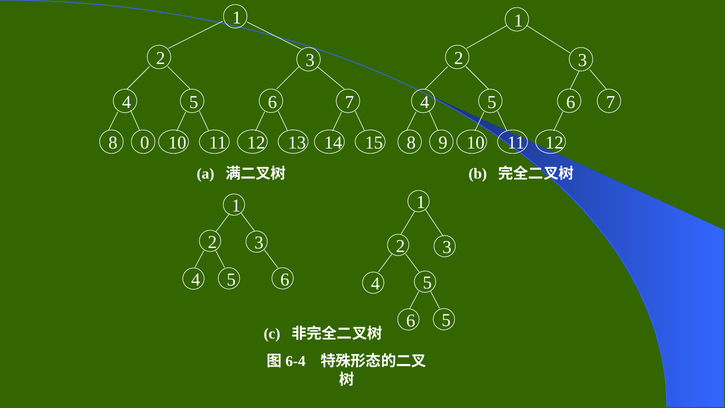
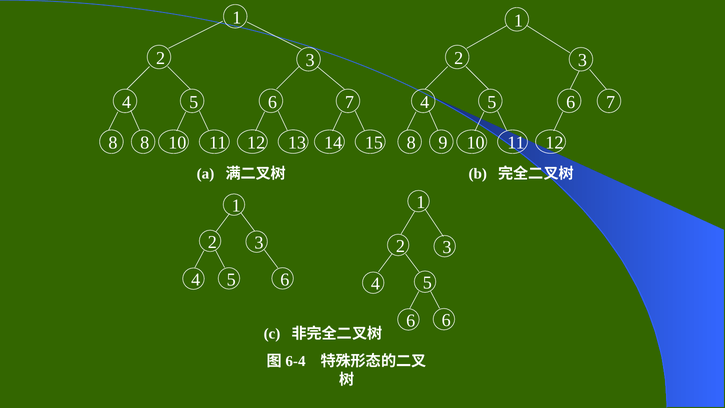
8 0: 0 -> 8 (145, 143)
6 5: 5 -> 6 (446, 320)
